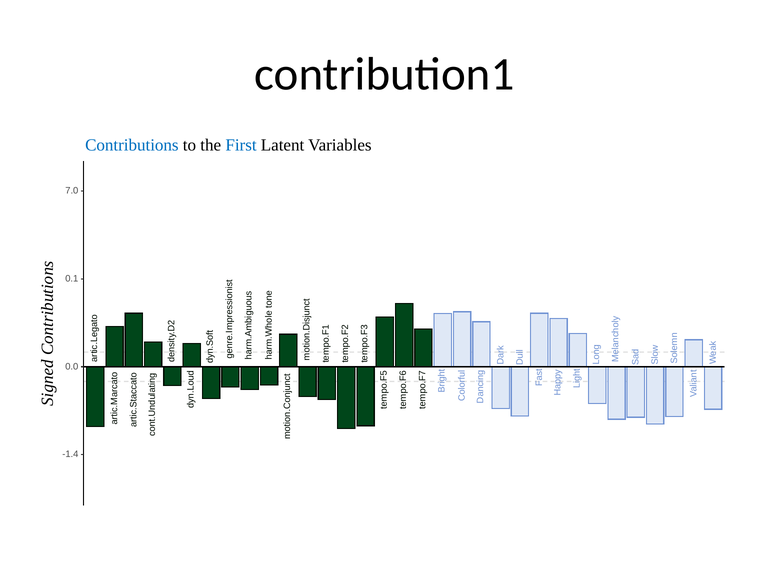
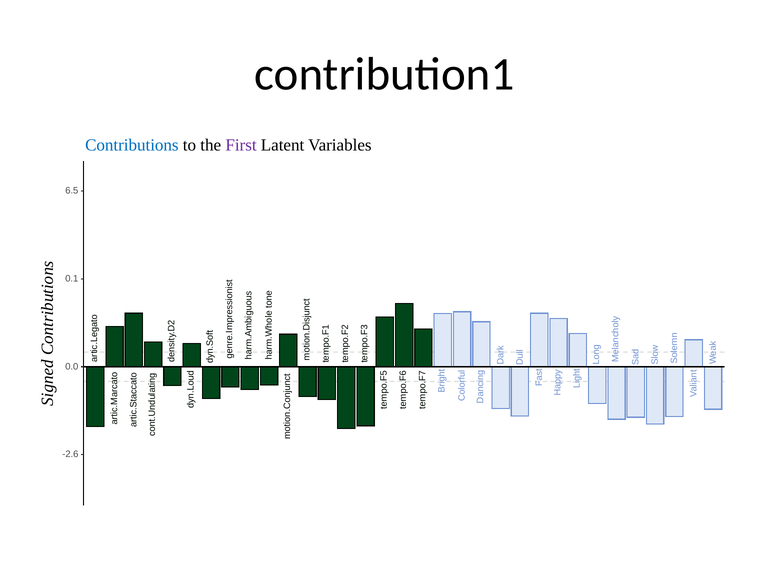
First colour: blue -> purple (241, 145)
7.0: 7.0 -> 6.5 (72, 191)
-1.4: -1.4 -> -2.6 (70, 455)
